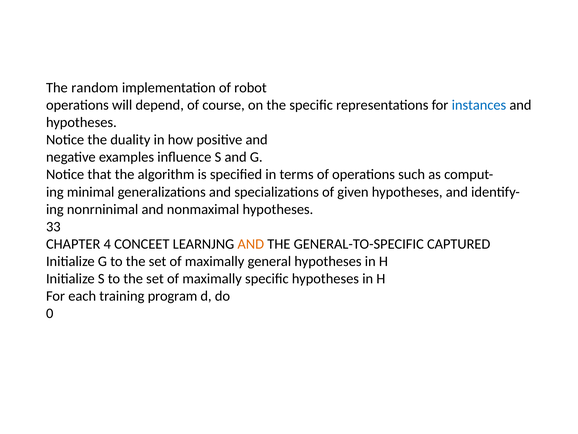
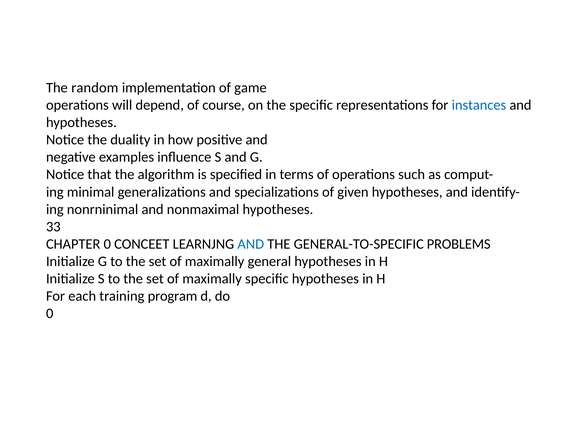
robot: robot -> game (250, 88)
CHAPTER 4: 4 -> 0 (107, 244)
AND colour: orange -> blue (251, 244)
CAPTURED: CAPTURED -> PROBLEMS (459, 244)
